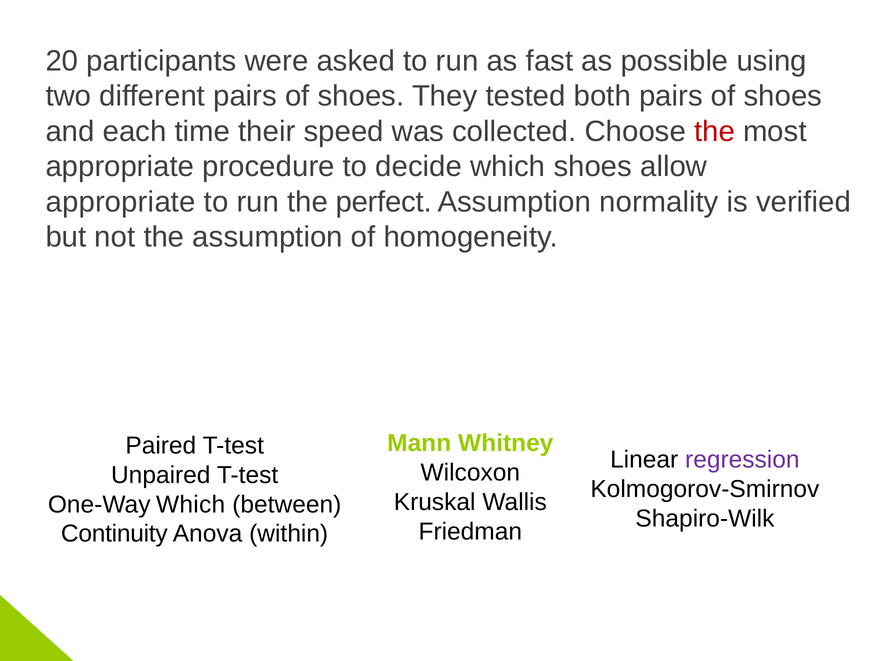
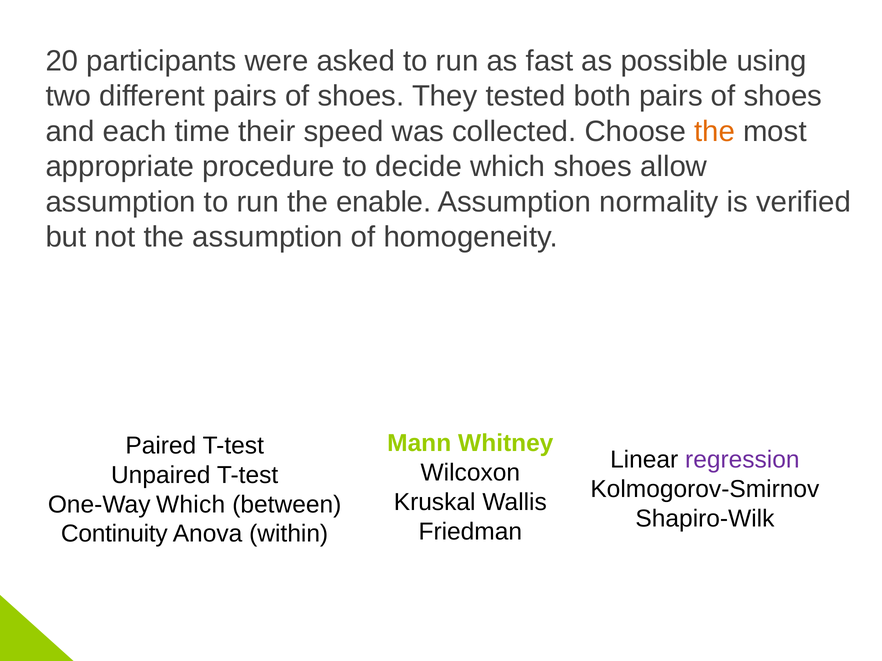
the colour: red -> orange (714, 131)
appropriate: appropriate -> assumption (121, 202)
perfect: perfect -> enable (384, 202)
